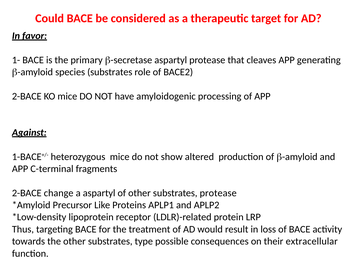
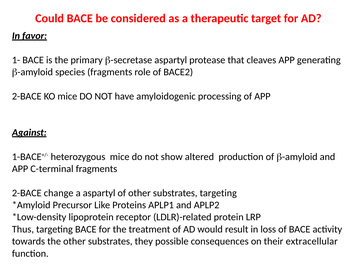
species substrates: substrates -> fragments (110, 72)
substrates protease: protease -> targeting (218, 193)
type: type -> they (144, 241)
